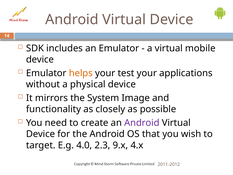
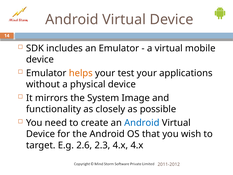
Android colour: purple -> blue (142, 123)
4.0: 4.0 -> 2.6 (84, 145)
2.3 9.x: 9.x -> 4.x (120, 145)
